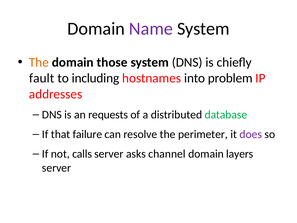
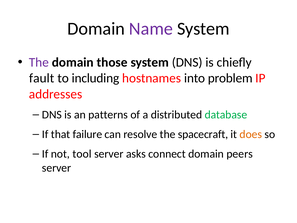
The colour: orange -> purple (39, 62)
requests: requests -> patterns (108, 115)
perimeter: perimeter -> spacecraft (203, 134)
does colour: purple -> orange (251, 134)
calls: calls -> tool (82, 154)
channel: channel -> connect (167, 154)
layers: layers -> peers (240, 154)
